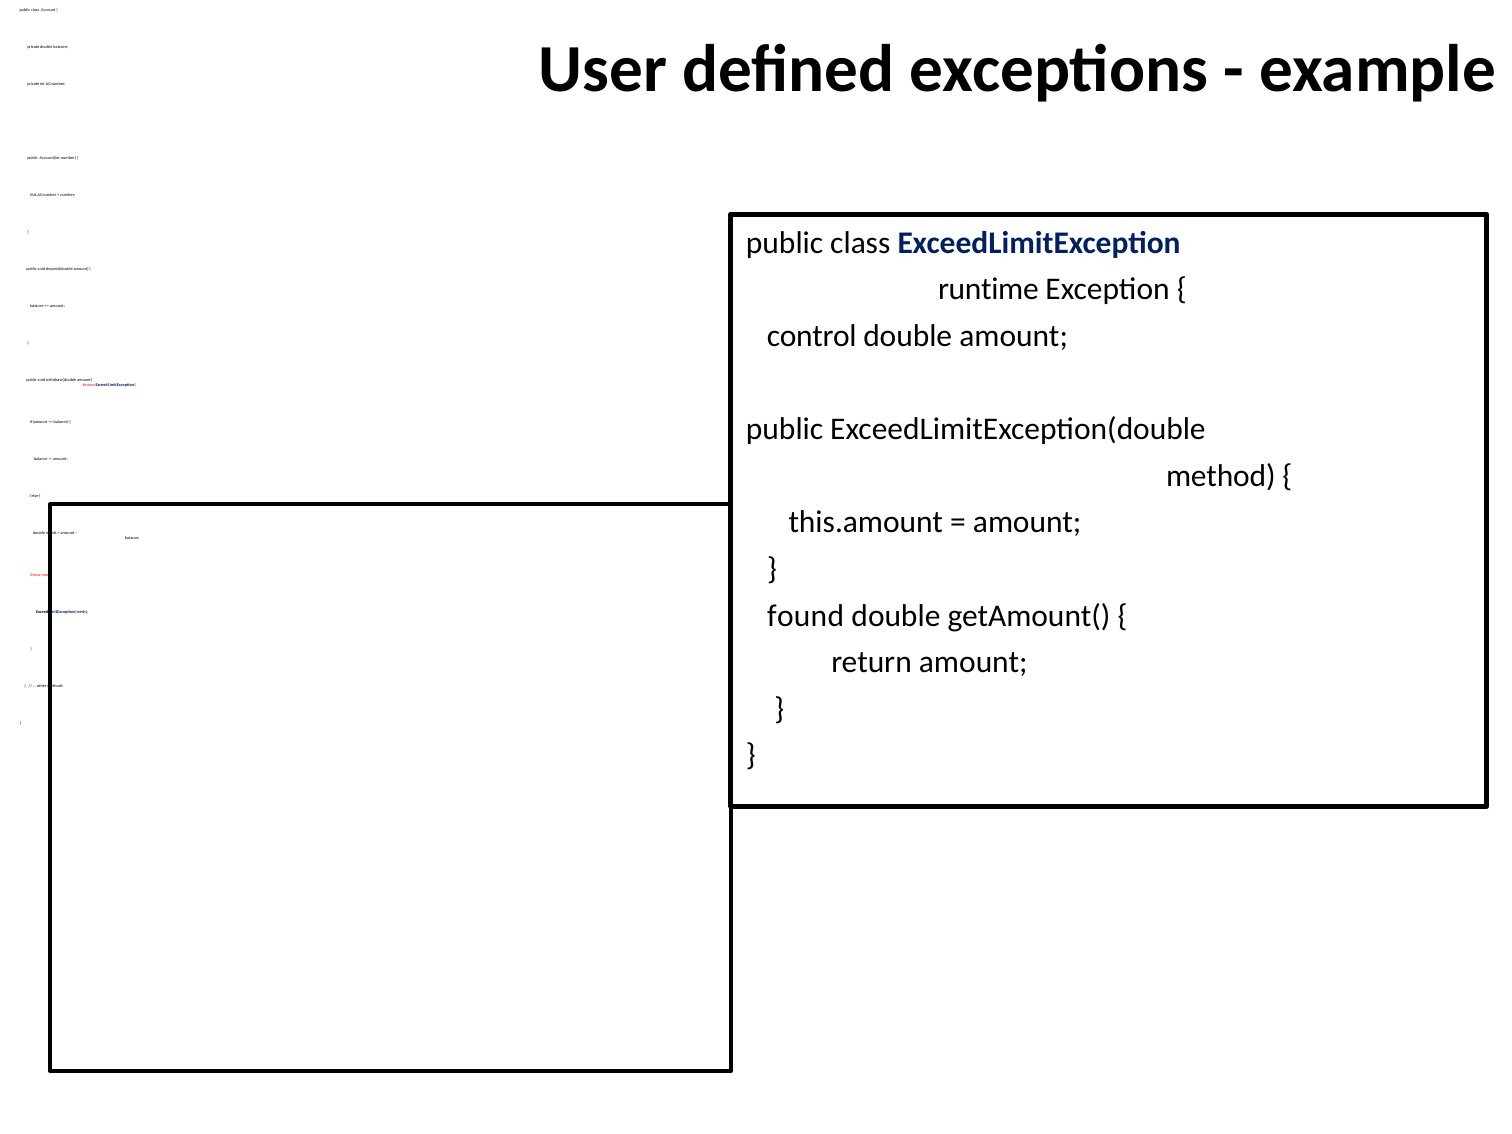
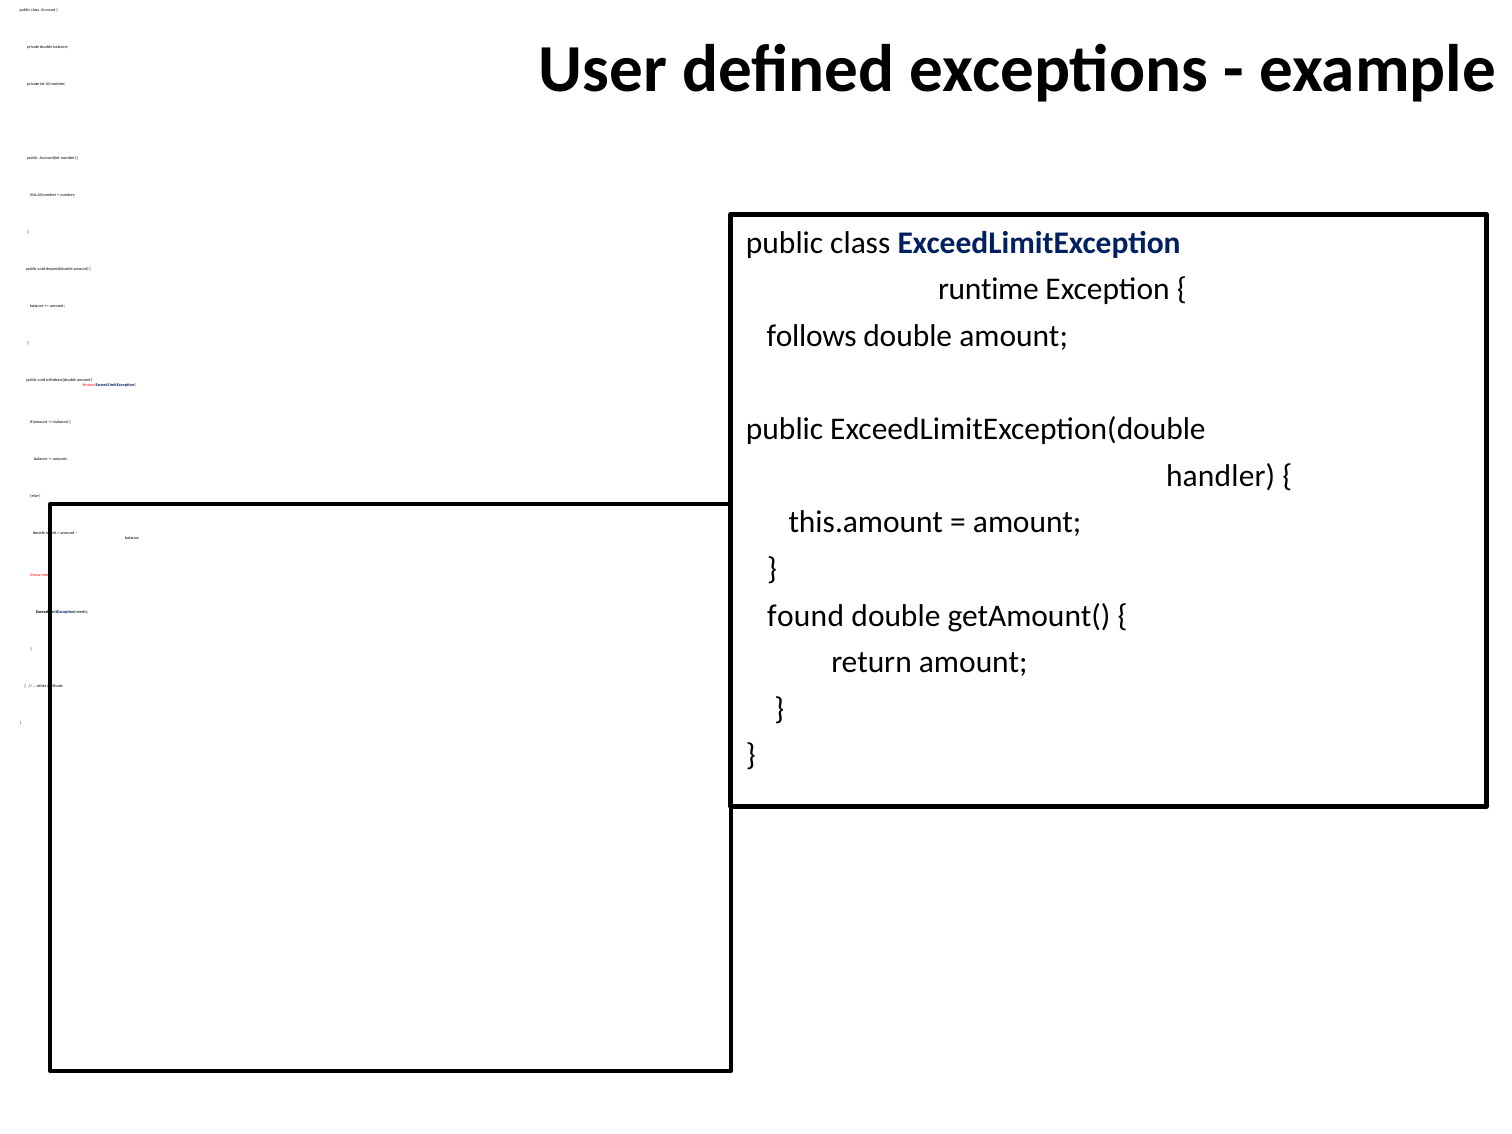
control: control -> follows (812, 336)
method: method -> handler (1221, 476)
